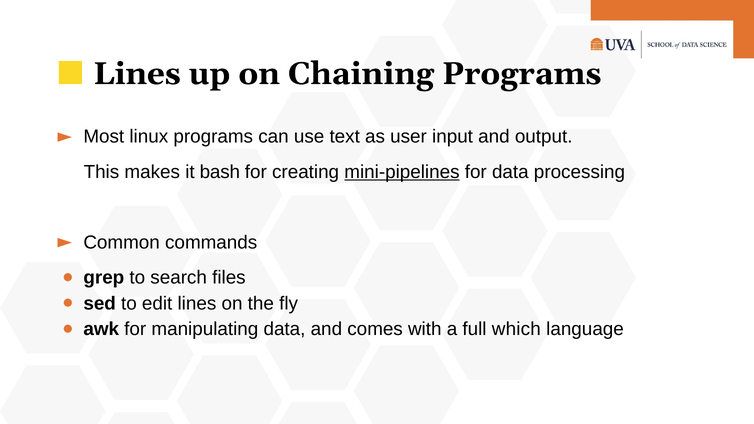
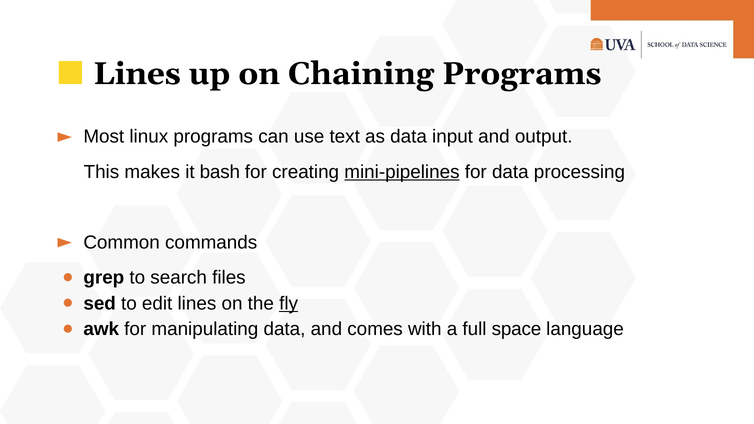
as user: user -> data (409, 137)
fly underline: none -> present (289, 303)
which: which -> space (516, 329)
